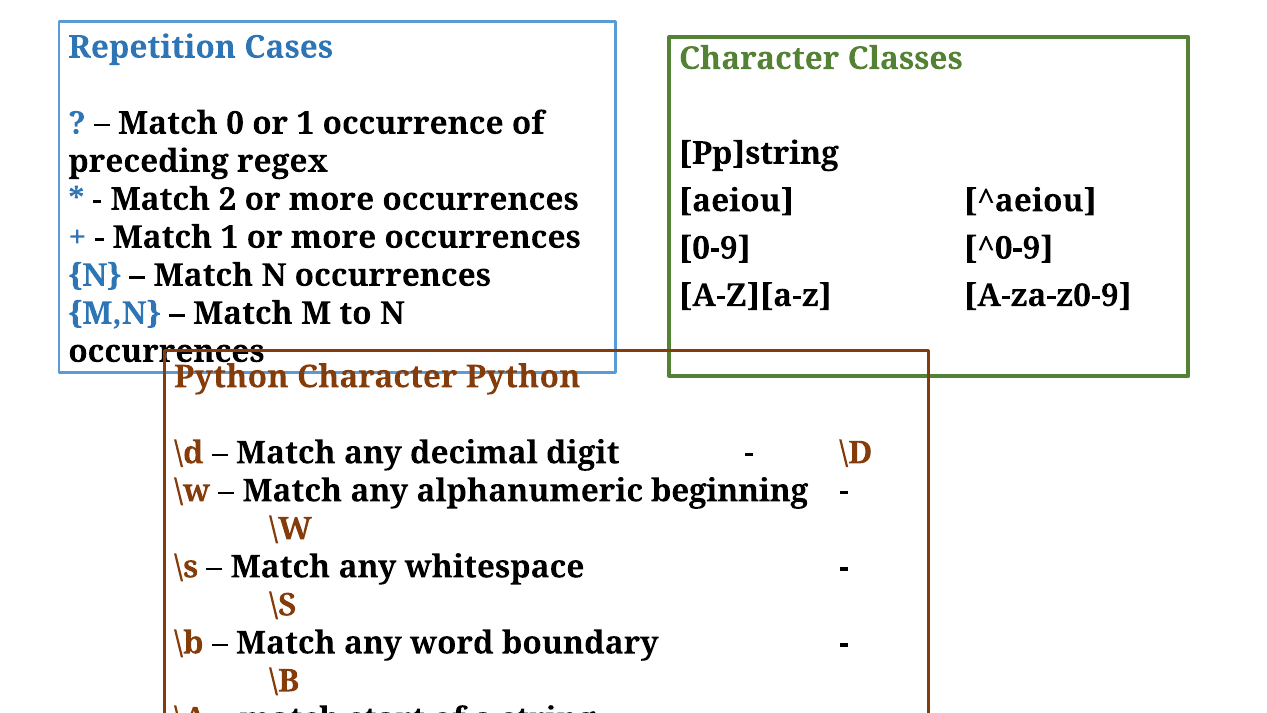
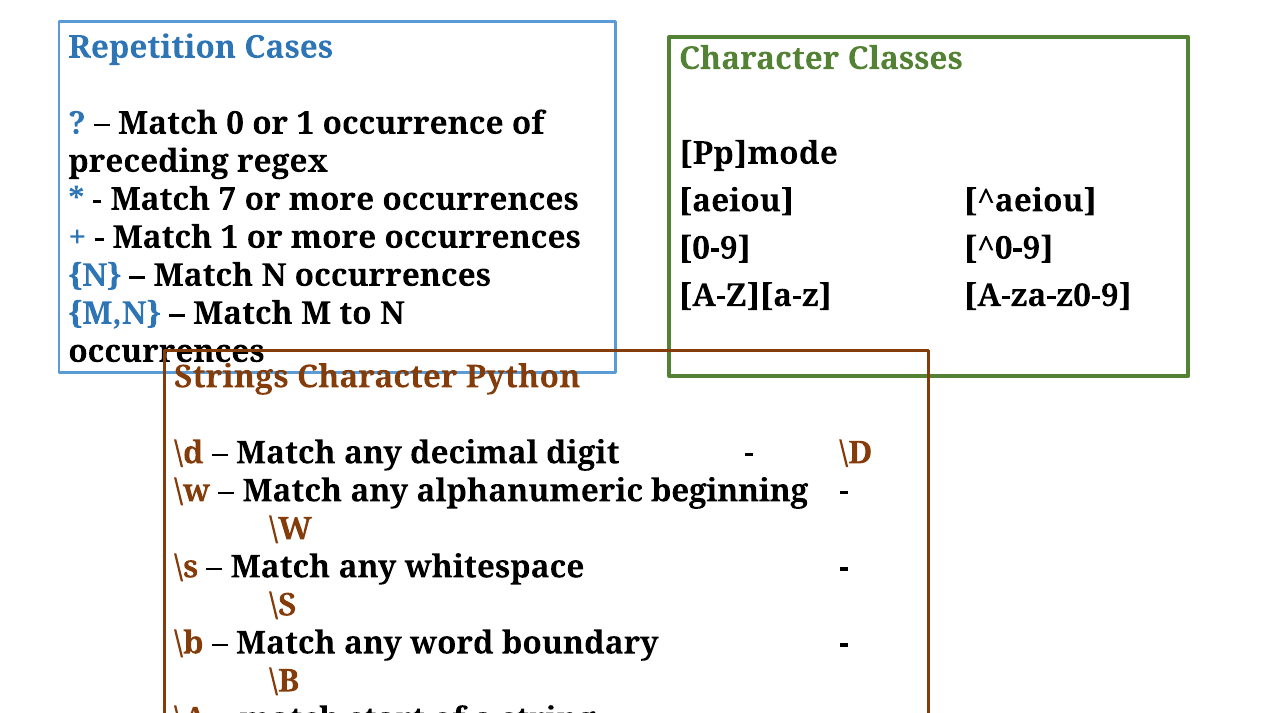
Pp]string: Pp]string -> Pp]mode (759, 153)
2: 2 -> 7 (227, 199)
Python: Python -> Strings (231, 377)
